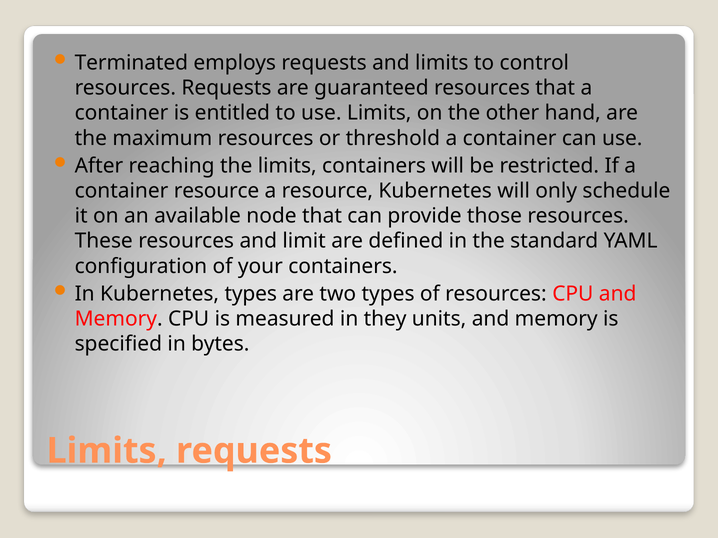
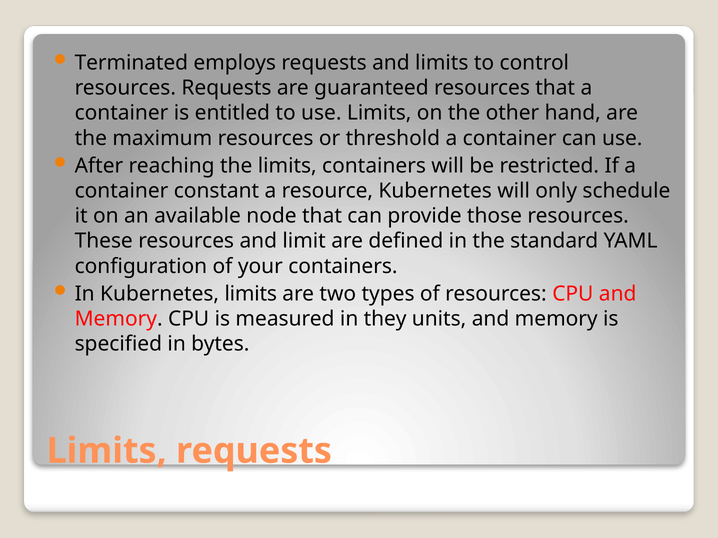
container resource: resource -> constant (216, 191)
Kubernetes types: types -> limits (251, 294)
